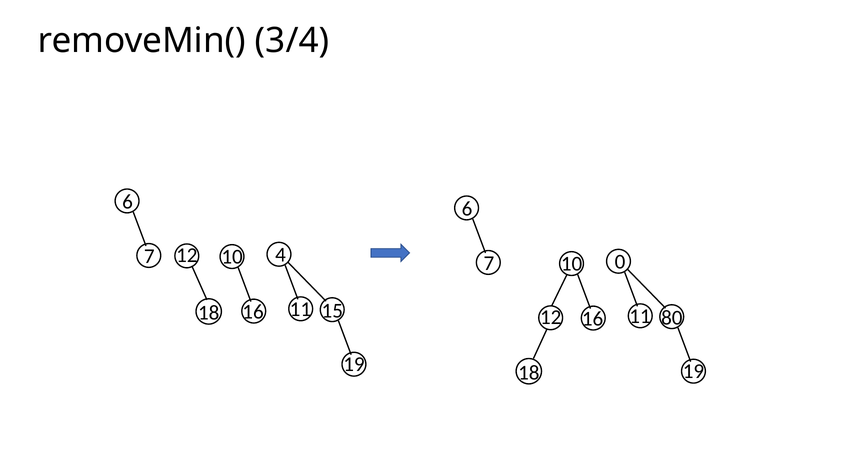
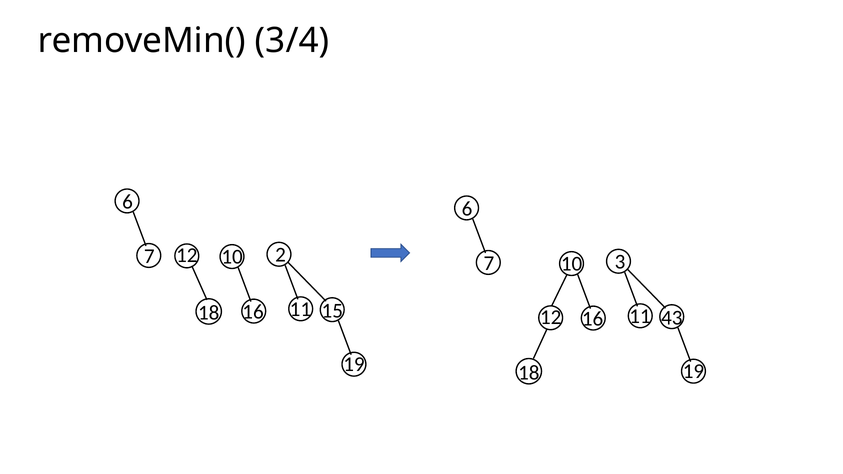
4: 4 -> 2 (281, 255)
0: 0 -> 3 (620, 262)
80: 80 -> 43 (672, 318)
